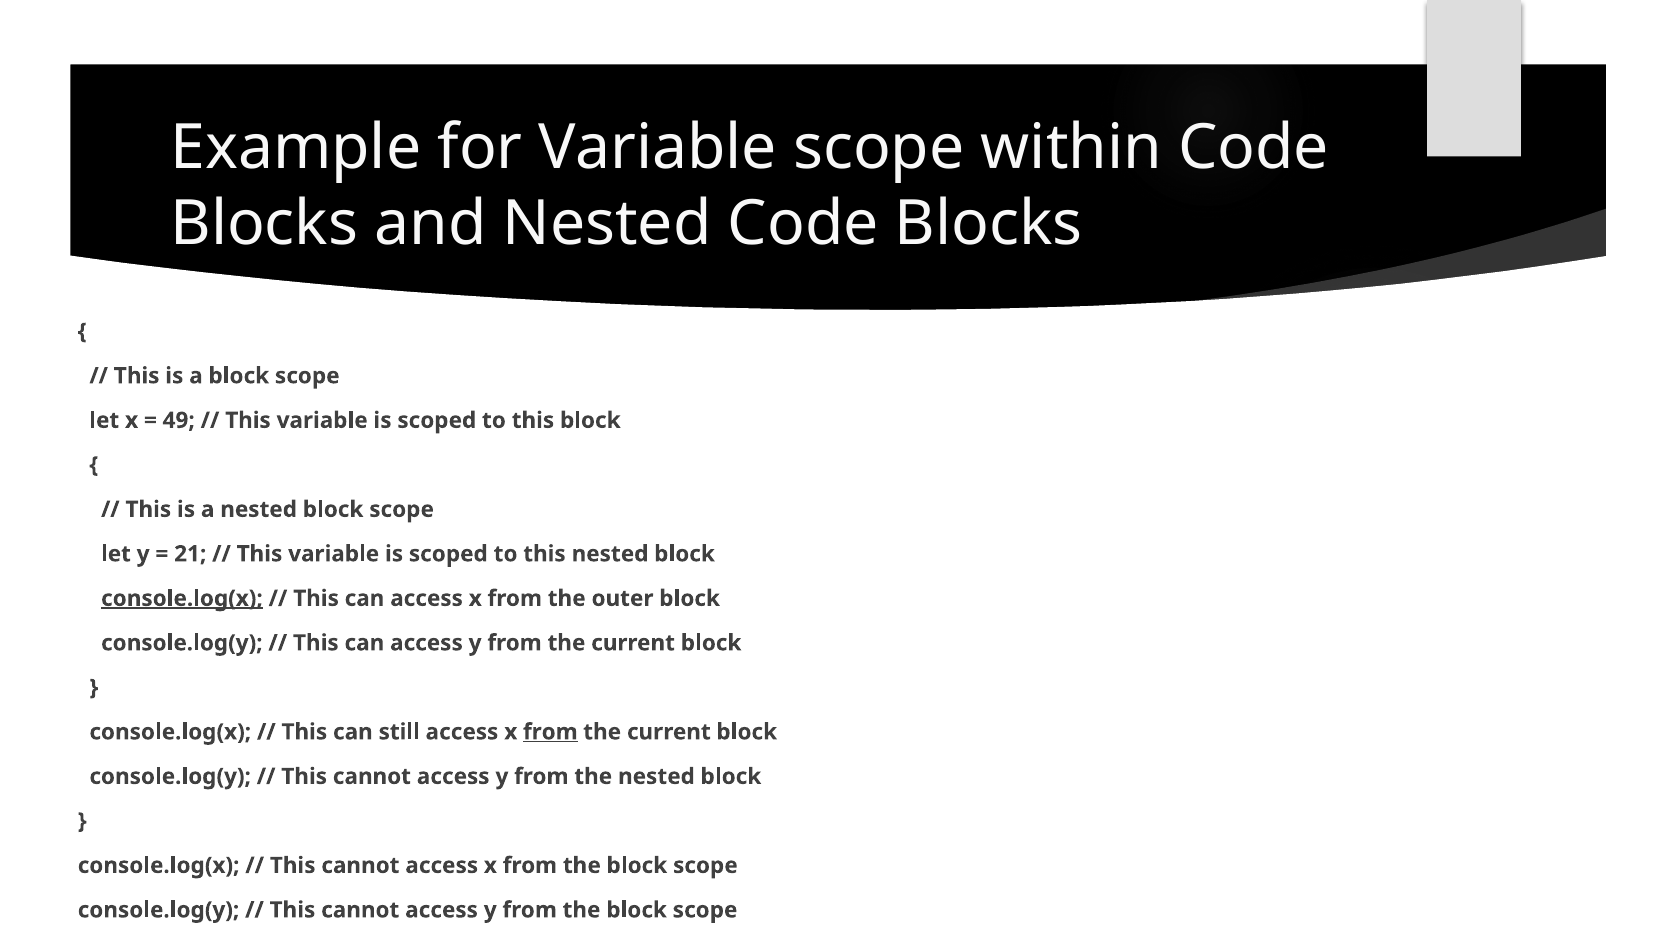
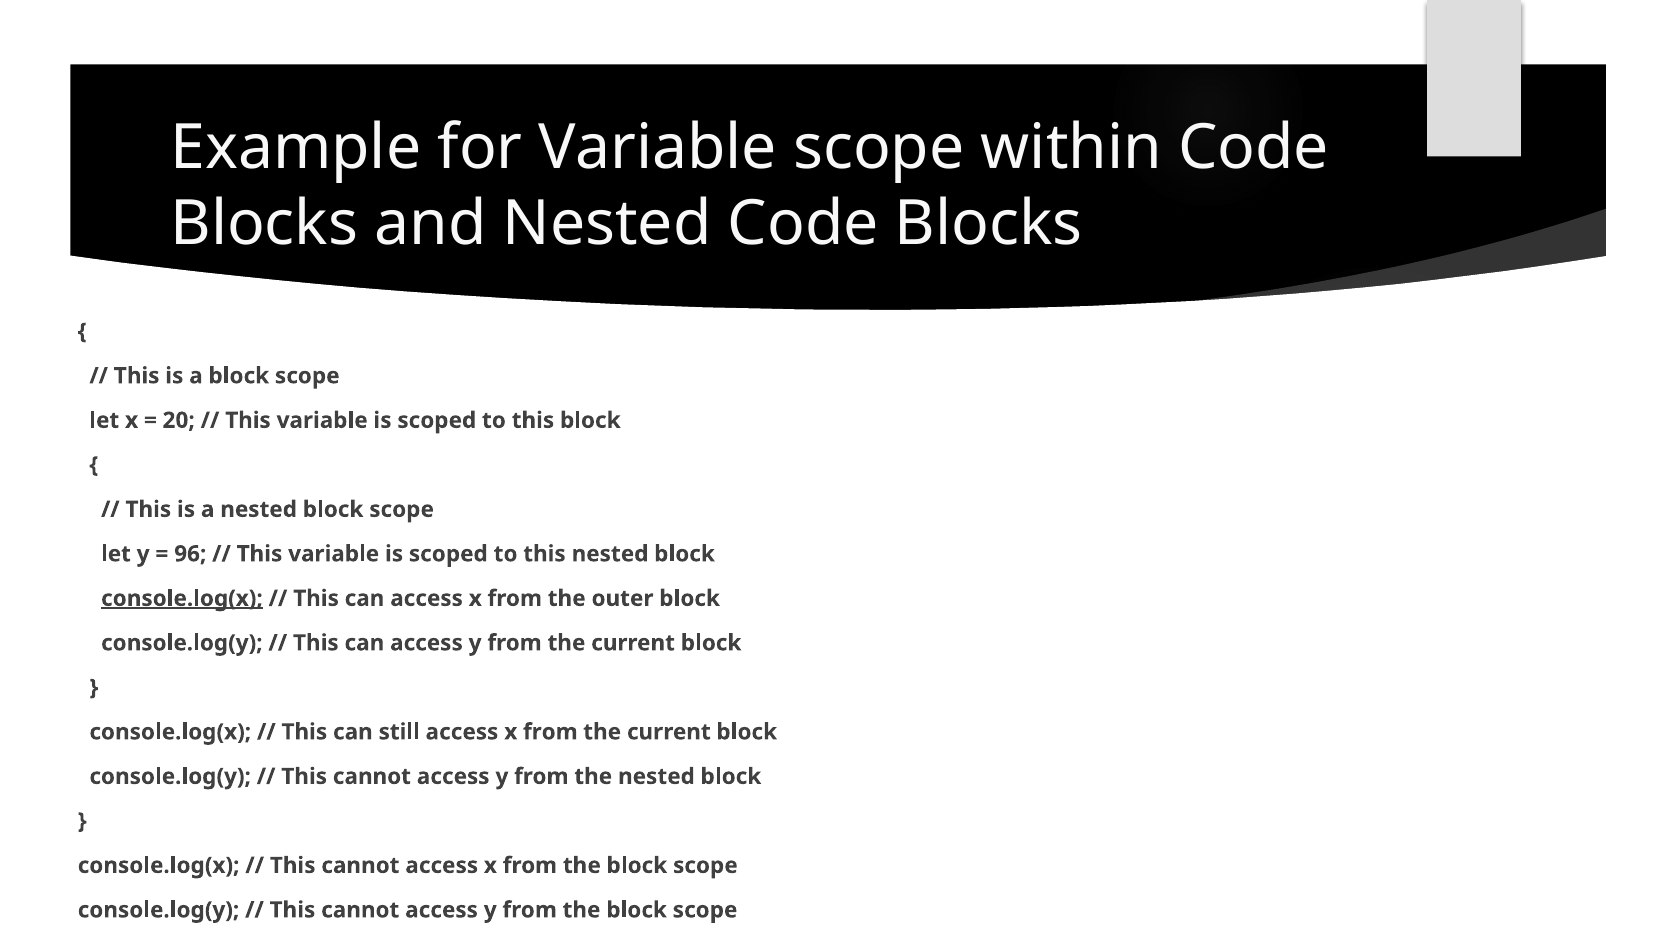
49: 49 -> 20 (179, 420)
21: 21 -> 96 (190, 554)
from underline: present -> none (550, 732)
